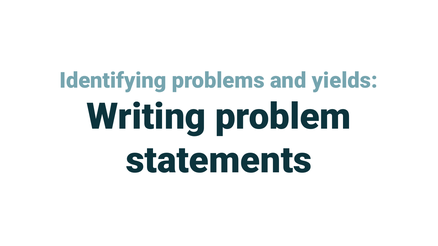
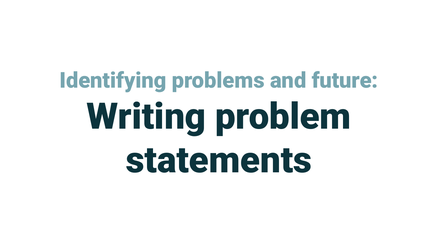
yields: yields -> future (345, 81)
